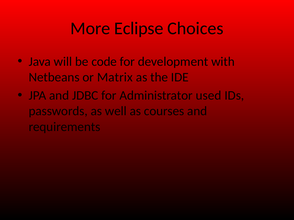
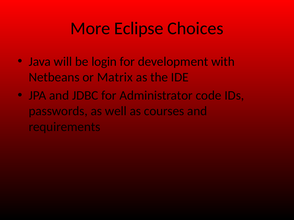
code: code -> login (104, 62)
used: used -> code (209, 96)
